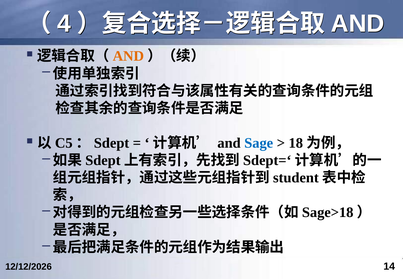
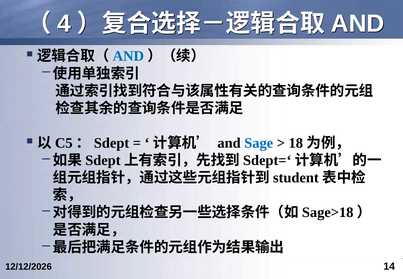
AND colour: orange -> blue (128, 56)
